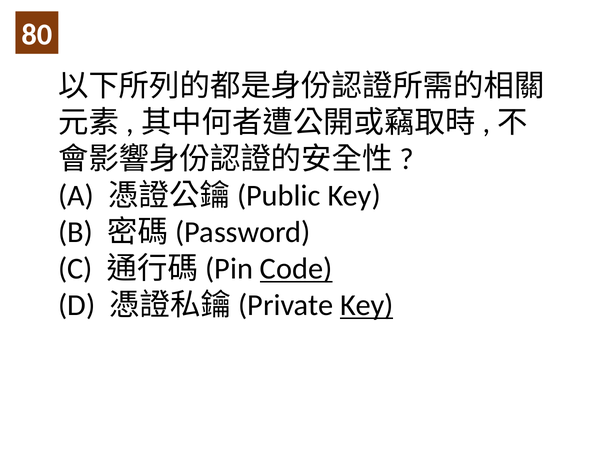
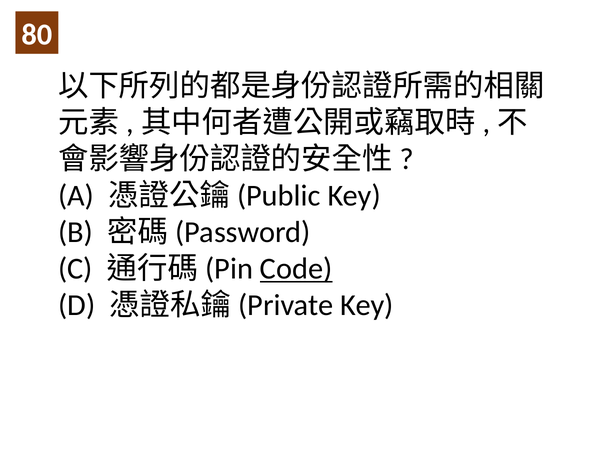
Key underline: present -> none (367, 305)
